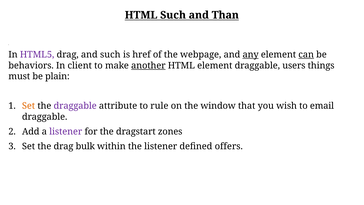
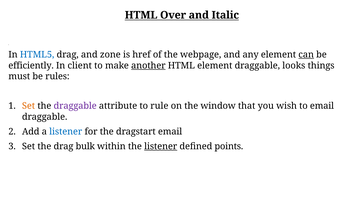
HTML Such: Such -> Over (173, 15)
Than: Than -> Italic (225, 15)
HTML5 colour: purple -> blue (37, 55)
and such: such -> zone (110, 55)
any underline: present -> none (251, 55)
behaviors: behaviors -> efficiently (31, 65)
users: users -> looks (294, 65)
plain: plain -> rules (57, 76)
listener colour: purple -> blue (66, 131)
dragstart zones: zones -> email (170, 131)
listener underline: none -> present (161, 146)
offers: offers -> points (229, 146)
